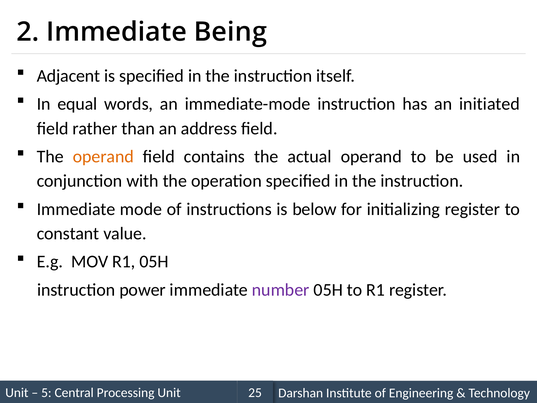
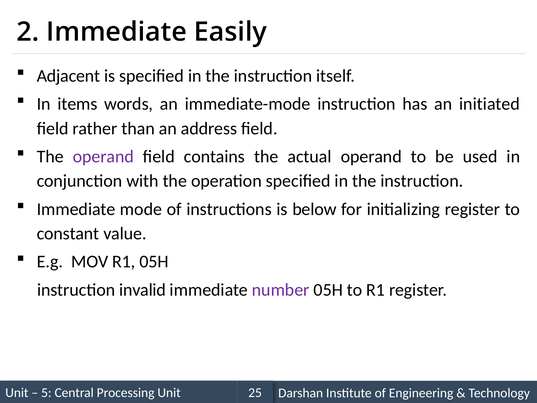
Being: Being -> Easily (230, 32)
equal: equal -> items (77, 104)
operand colour: orange -> purple (103, 156)
power: power -> invalid (143, 290)
